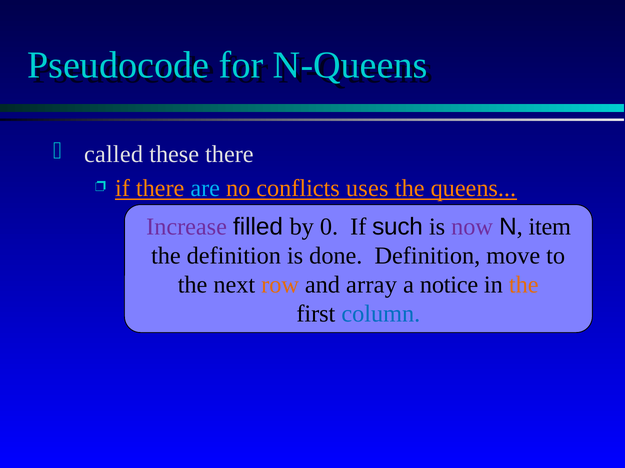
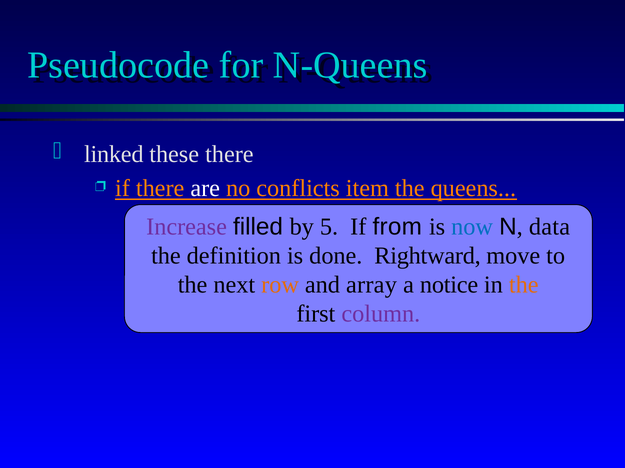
called: called -> linked (114, 155)
are colour: light blue -> white (205, 189)
uses: uses -> item (367, 189)
0: 0 -> 5 (329, 227)
such: such -> from (397, 227)
now colour: purple -> blue (472, 227)
item: item -> data (550, 227)
done Definition: Definition -> Rightward (428, 256)
column colour: blue -> purple (381, 314)
